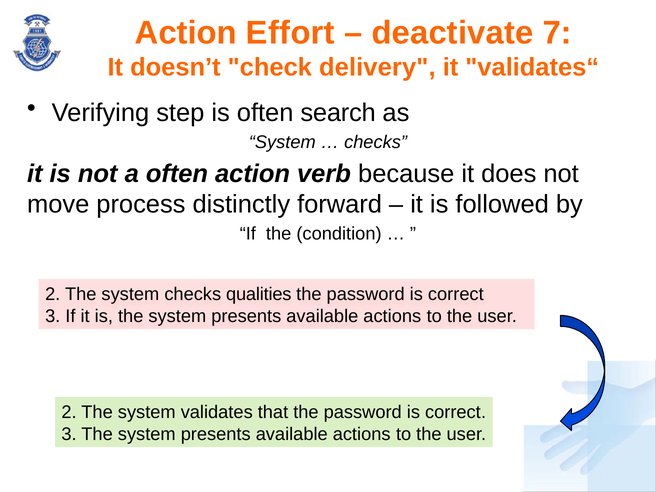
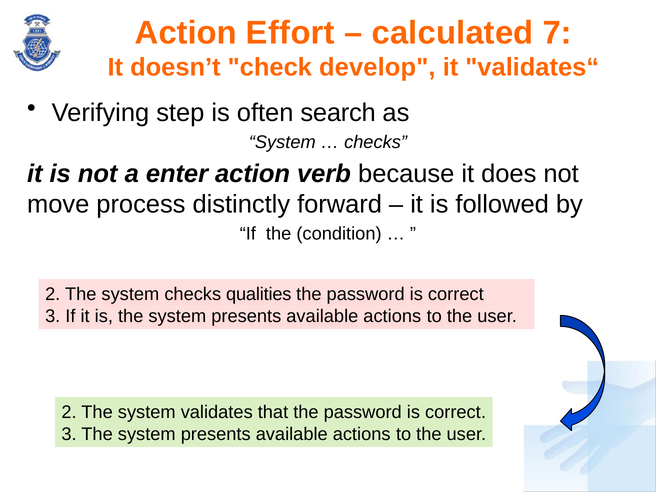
deactivate: deactivate -> calculated (453, 33)
delivery: delivery -> develop (377, 68)
a often: often -> enter (177, 174)
